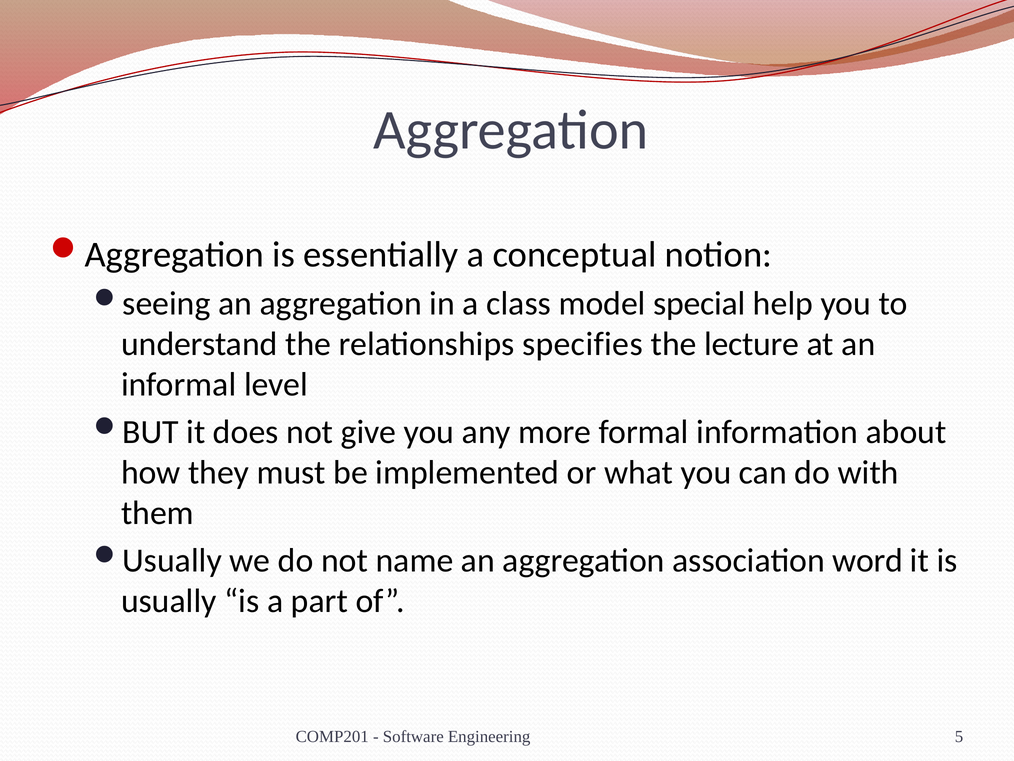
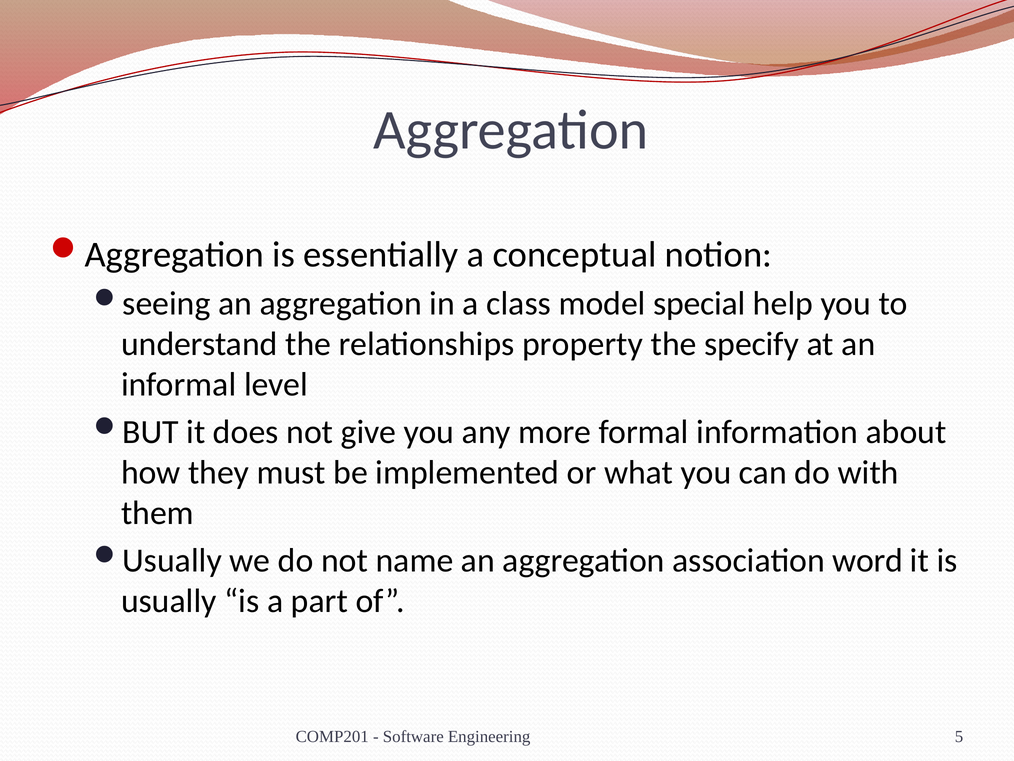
specifies: specifies -> property (583, 344)
lecture: lecture -> specify (752, 344)
